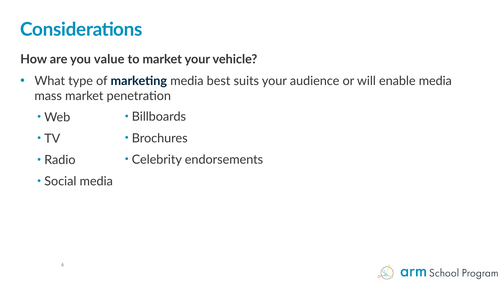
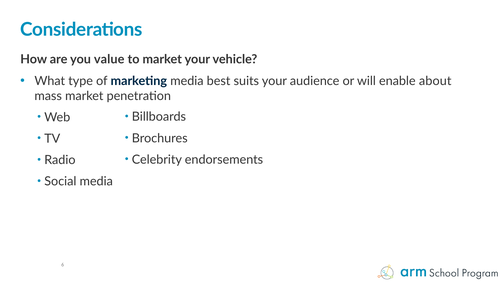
enable media: media -> about (435, 81)
